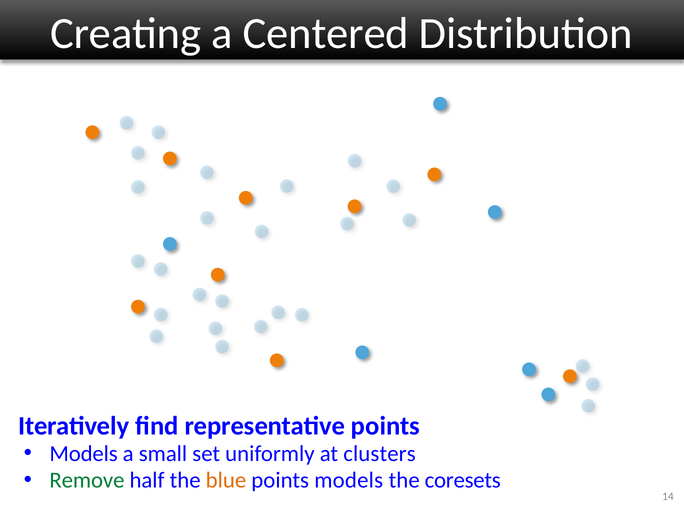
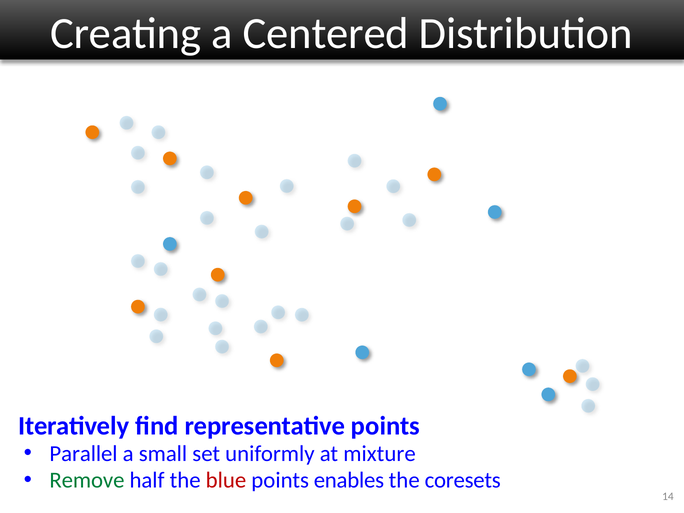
Models: Models -> Parallel (84, 454)
clusters: clusters -> mixture (380, 454)
blue colour: orange -> red (226, 480)
points models: models -> enables (349, 480)
